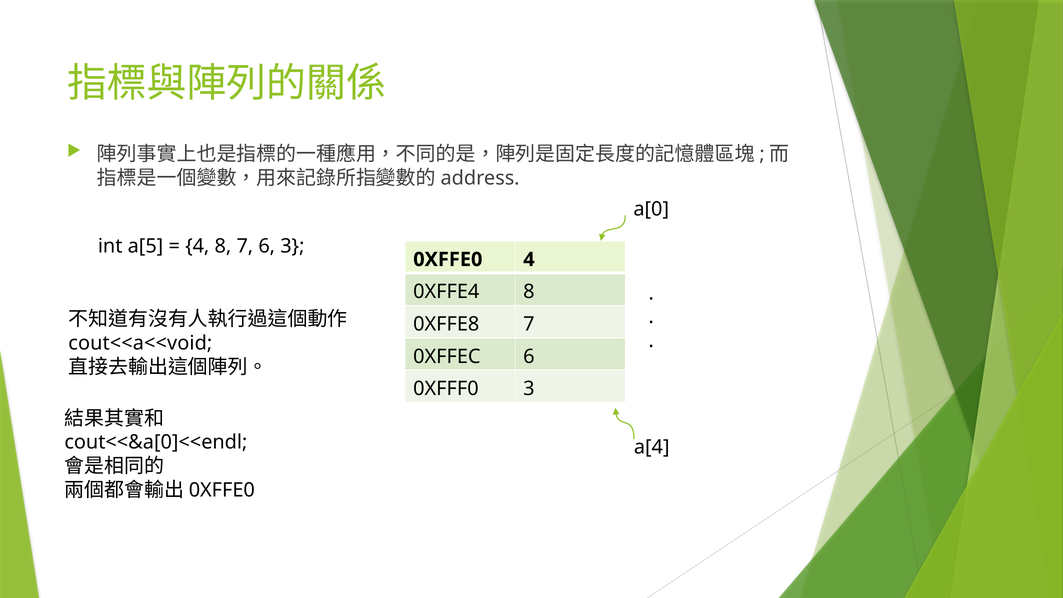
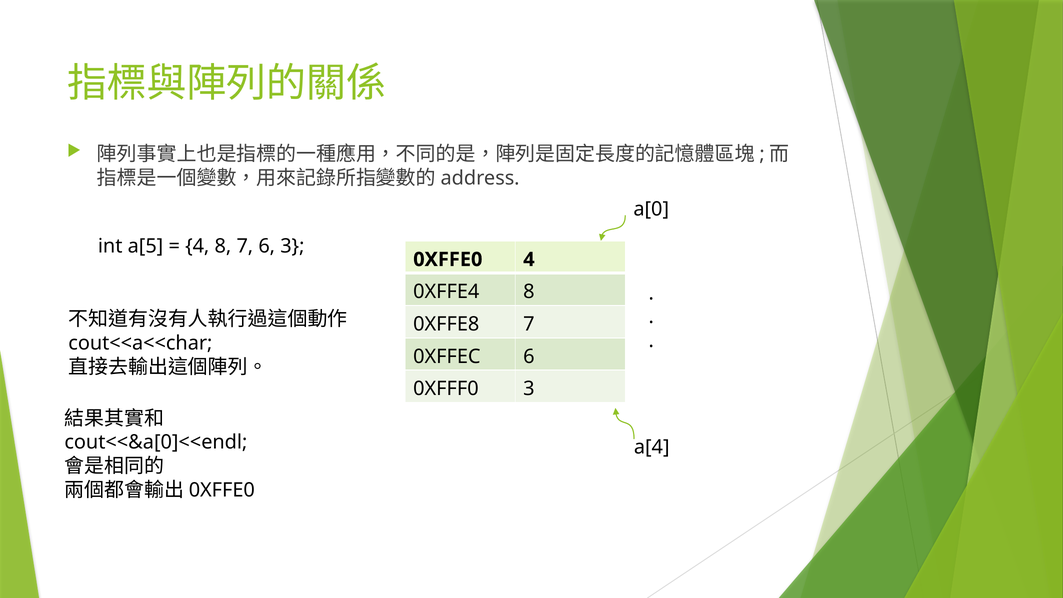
cout<<a<<void: cout<<a<<void -> cout<<a<<char (140, 343)
